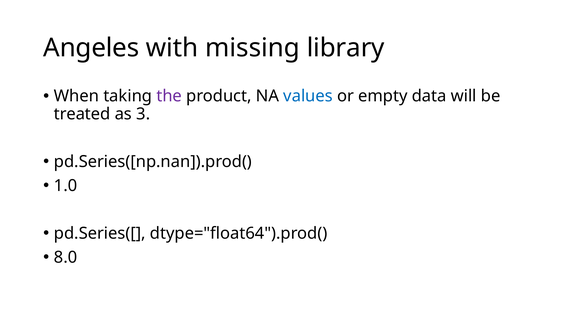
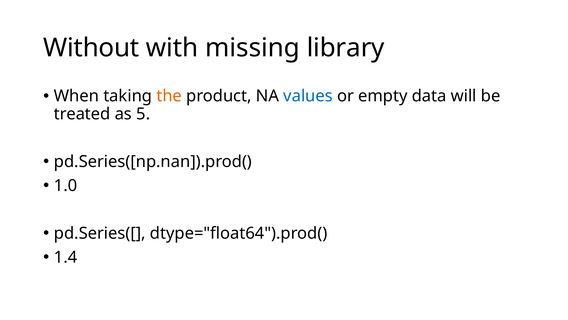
Angeles: Angeles -> Without (91, 48)
the colour: purple -> orange (169, 96)
3: 3 -> 5 (143, 114)
8.0: 8.0 -> 1.4 (66, 257)
